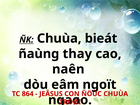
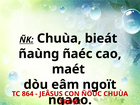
thay: thay -> ñaéc (77, 54)
naên: naên -> maét (68, 69)
